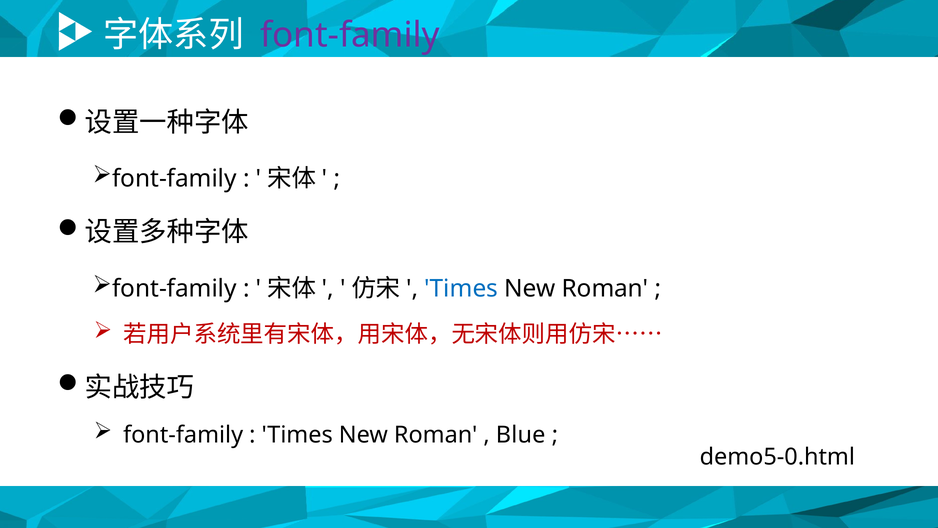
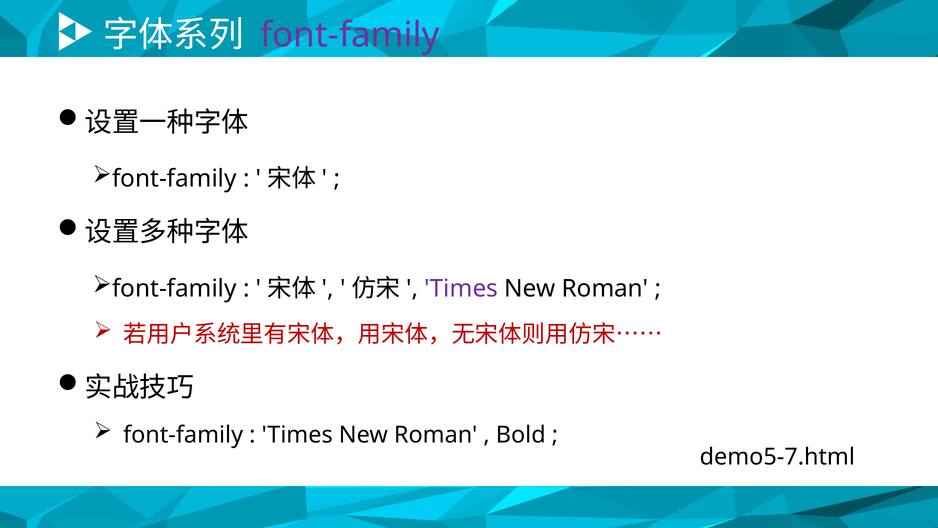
Times colour: blue -> purple (461, 289)
Blue: Blue -> Bold (521, 435)
demo5-0.html: demo5-0.html -> demo5-7.html (777, 457)
